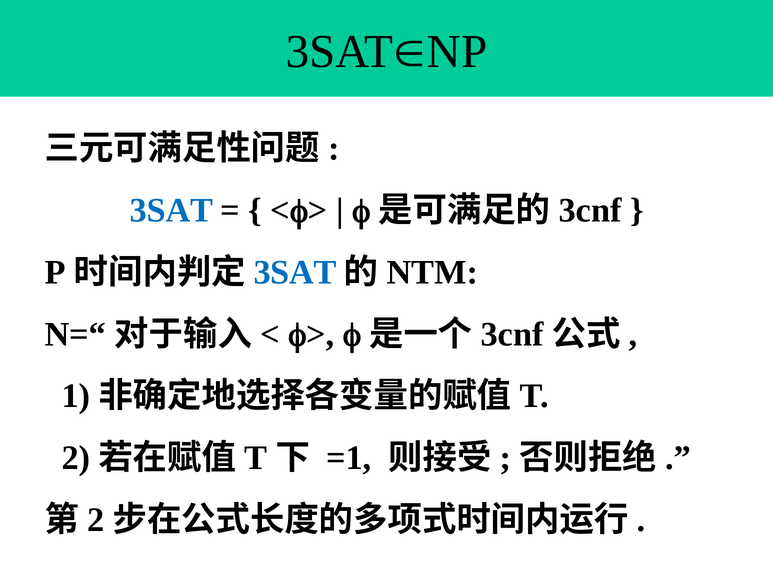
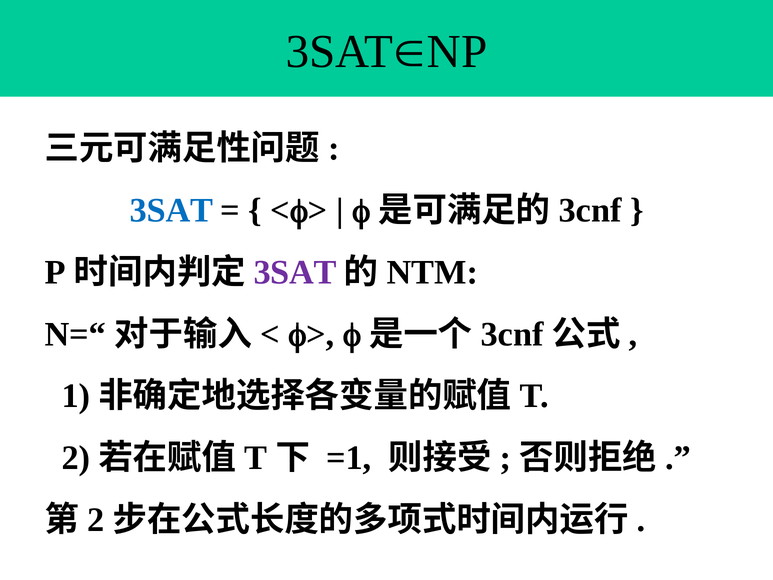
3SAT colour: blue -> purple (295, 272)
